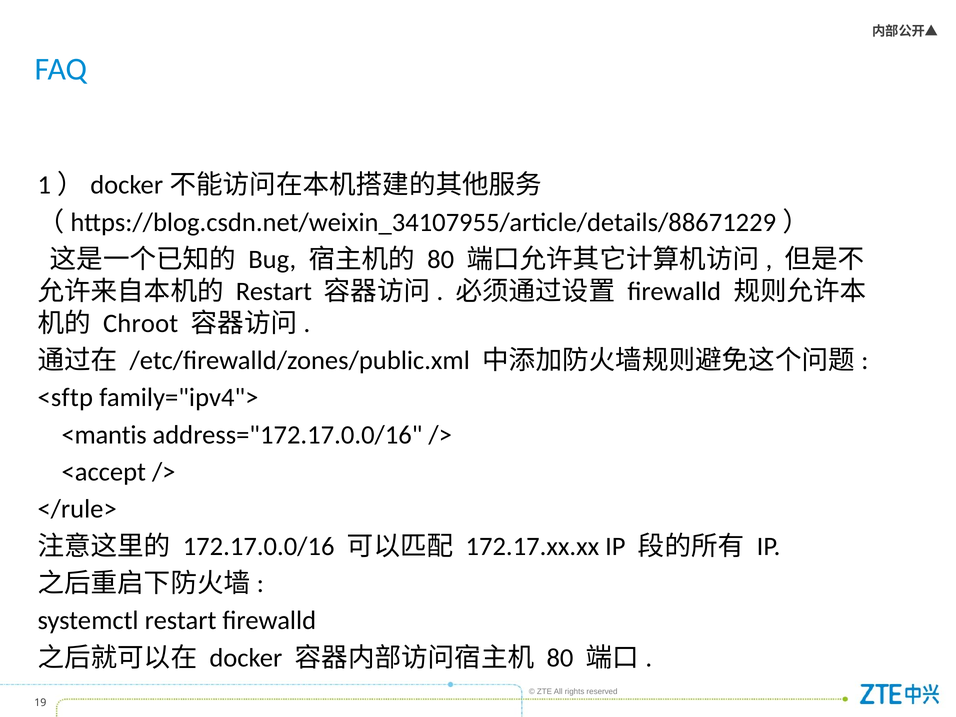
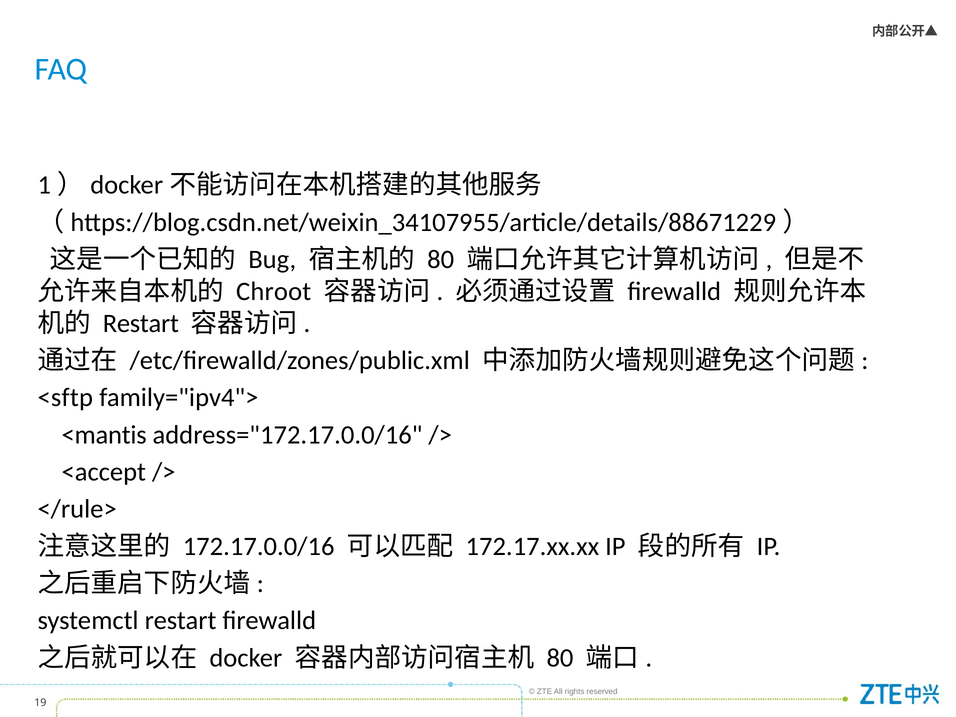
Restart: Restart -> Chroot (274, 291)
Chroot: Chroot -> Restart (141, 323)
